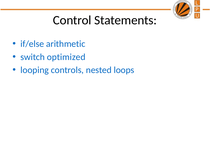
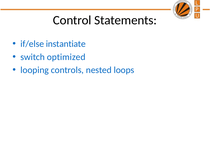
arithmetic: arithmetic -> instantiate (66, 44)
